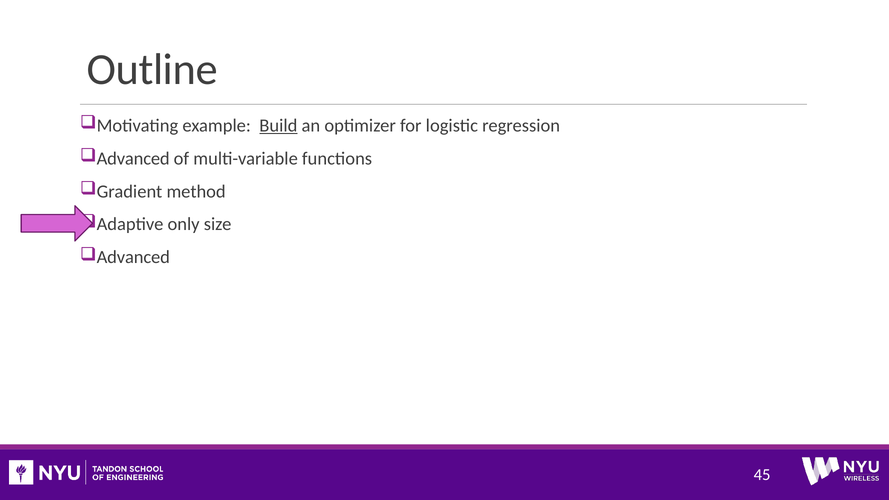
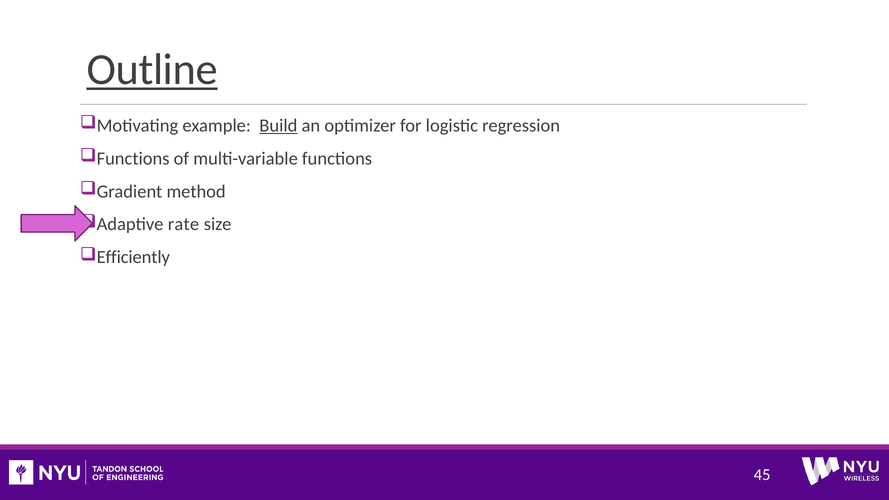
Outline underline: none -> present (152, 70)
Advanced: Advanced -> Functions (133, 158)
only: only -> rate (183, 224)
Advanced: Advanced -> Efficiently (133, 257)
